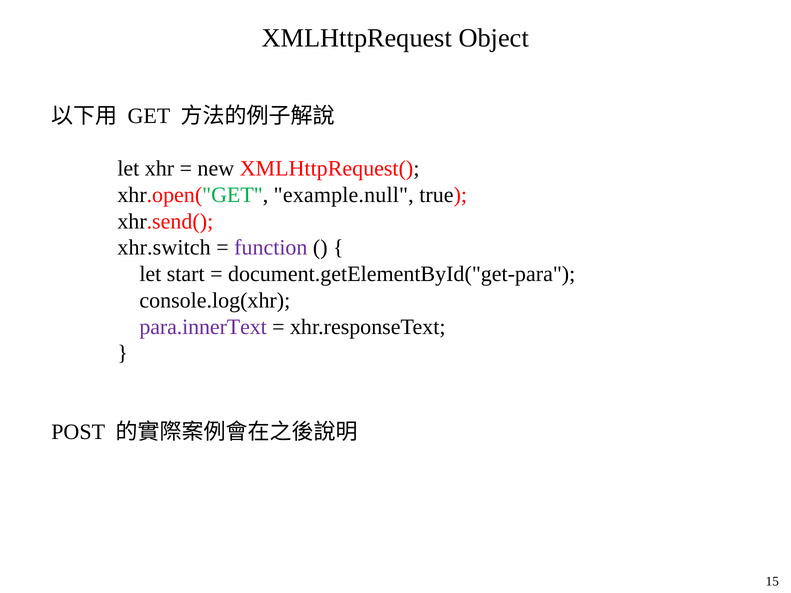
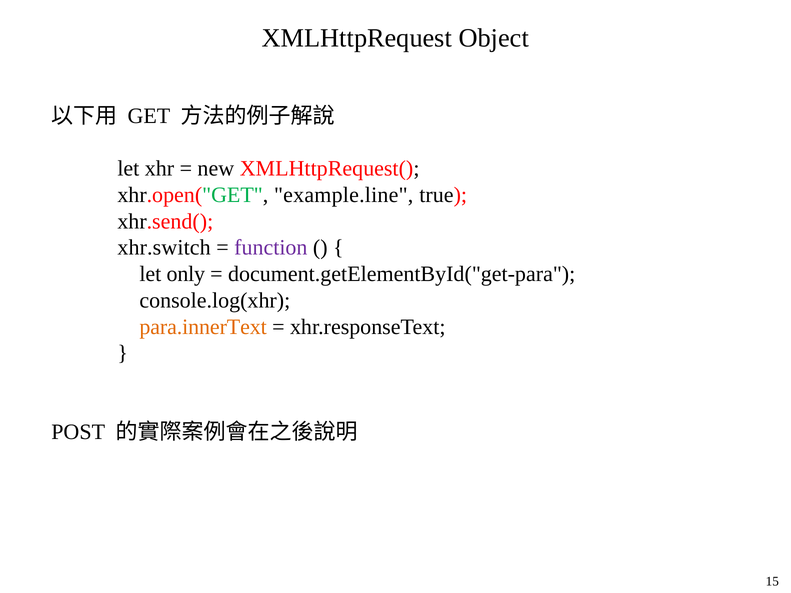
example.null: example.null -> example.line (344, 195)
start: start -> only (186, 274)
para.innerText colour: purple -> orange (203, 327)
